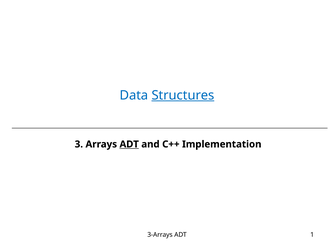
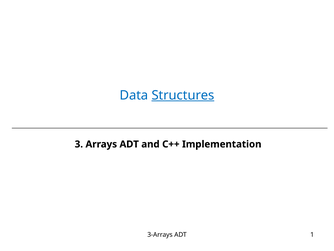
ADT underline: present -> none (129, 144)
